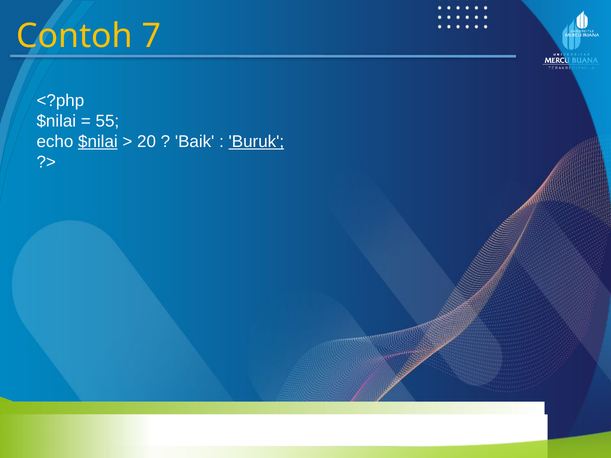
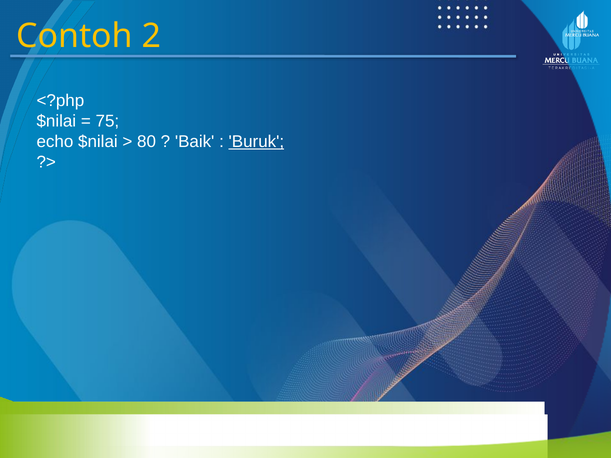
7: 7 -> 2 (151, 36)
55: 55 -> 75 (107, 121)
$nilai underline: present -> none (98, 142)
20: 20 -> 80 (147, 142)
